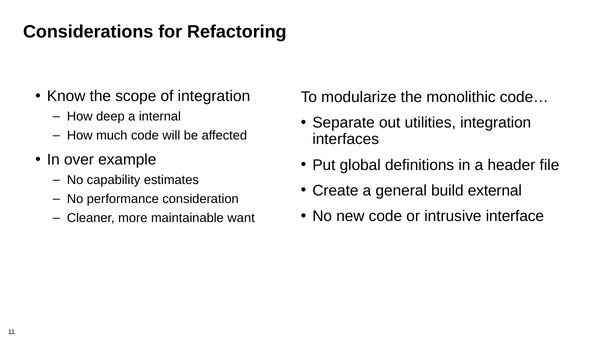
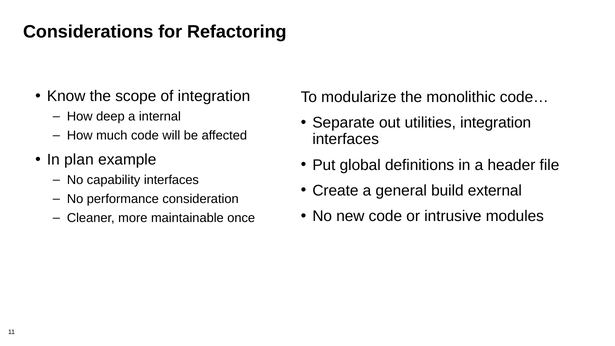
over: over -> plan (79, 160)
capability estimates: estimates -> interfaces (171, 180)
interface: interface -> modules (515, 216)
want: want -> once (241, 218)
